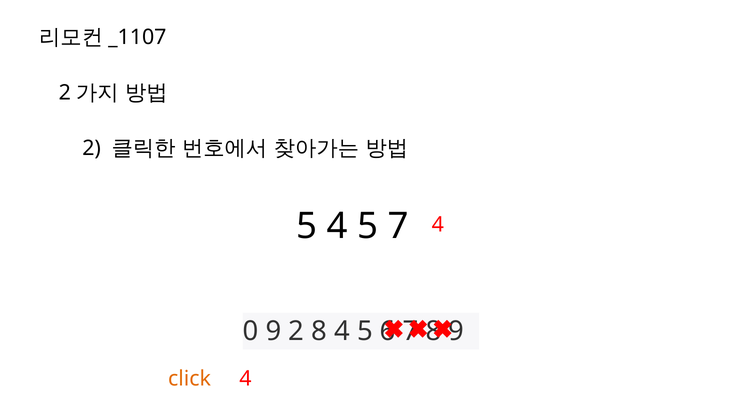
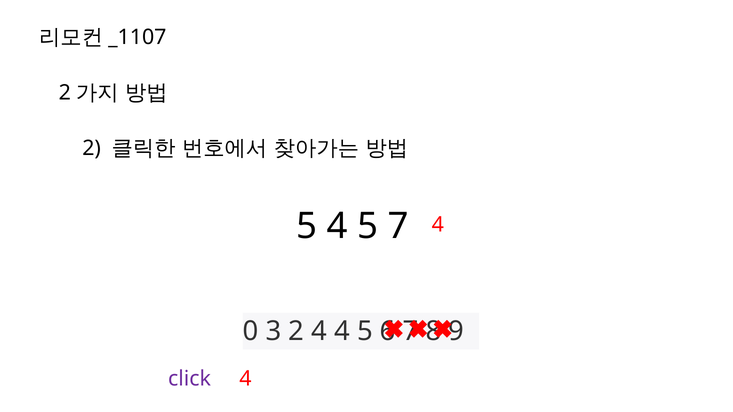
0 9: 9 -> 3 (273, 331)
2 8: 8 -> 4 (319, 331)
click colour: orange -> purple (190, 379)
